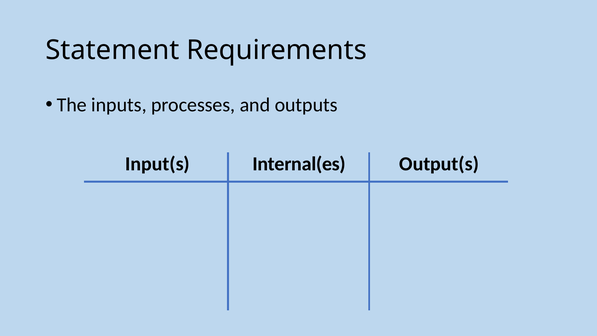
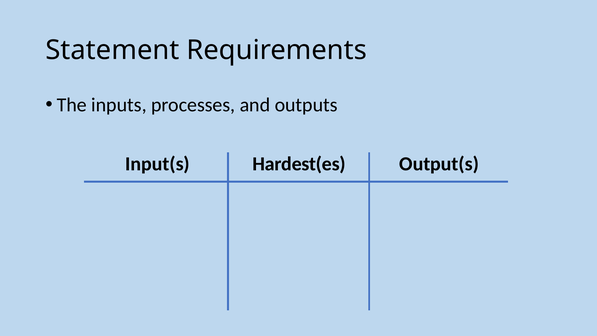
Internal(es: Internal(es -> Hardest(es (299, 164)
